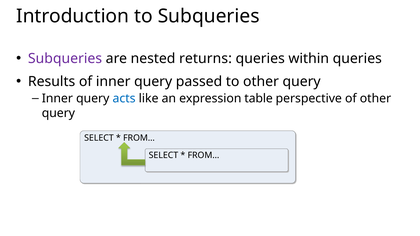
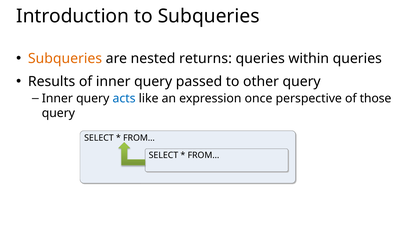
Subqueries colour: purple -> orange (65, 59)
table: table -> once (259, 99)
of other: other -> those (376, 99)
